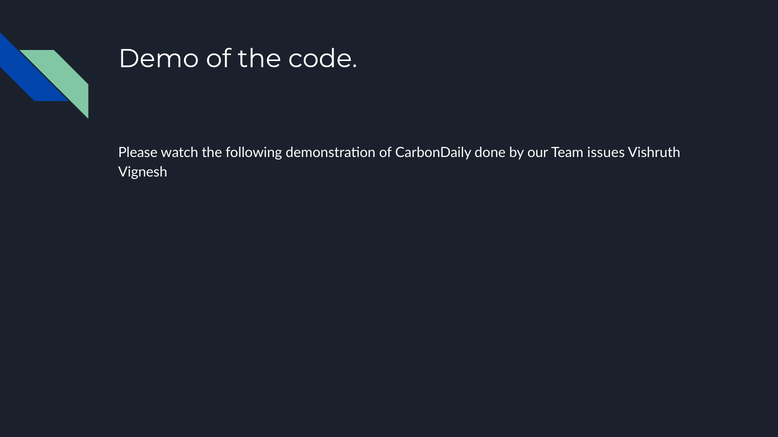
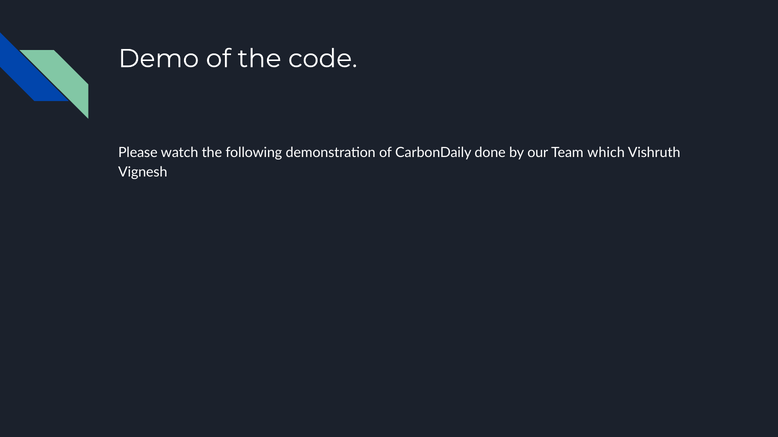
issues: issues -> which (606, 153)
